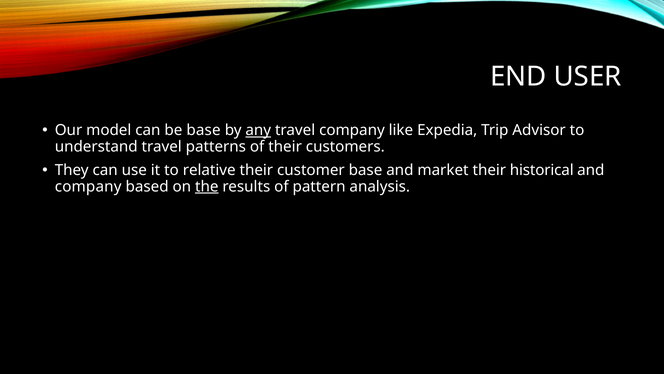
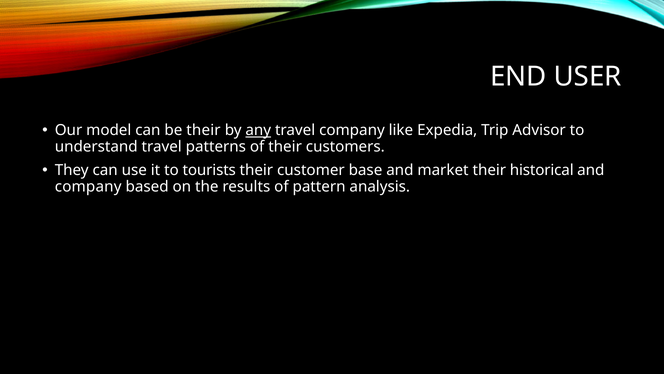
be base: base -> their (203, 130)
relative: relative -> tourists (209, 170)
the underline: present -> none (207, 186)
